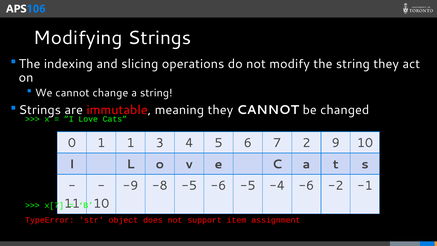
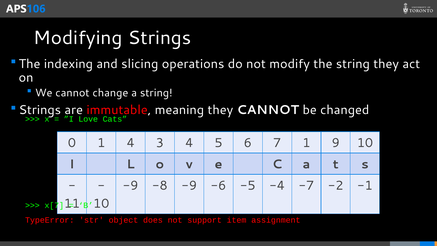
1 1: 1 -> 4 (131, 143)
7 2: 2 -> 1 (306, 143)
-8 -5: -5 -> -9 (189, 186)
-4 -6: -6 -> -7 (306, 186)
